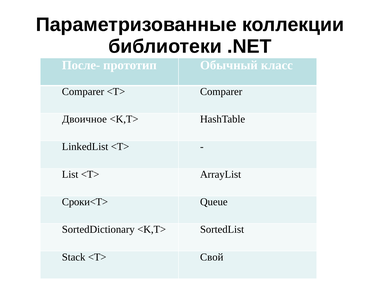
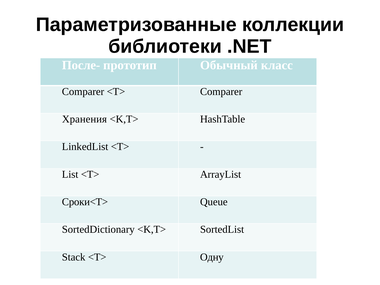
Двоичное: Двоичное -> Хранения (84, 119)
Свой: Свой -> Одну (212, 257)
